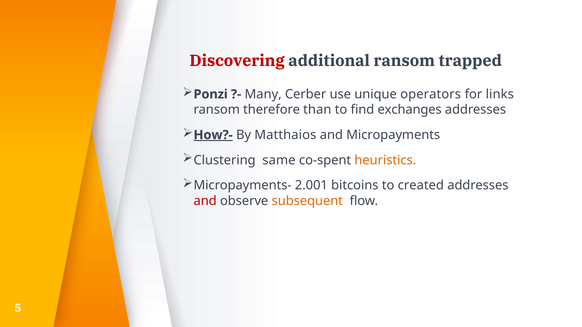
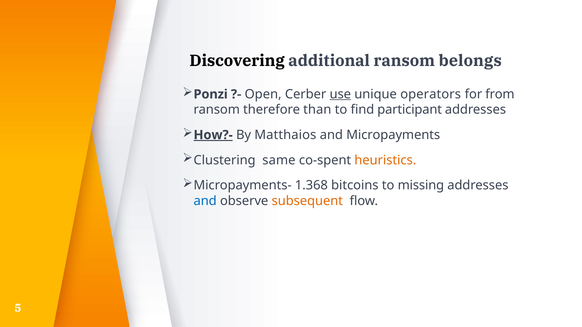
Discovering colour: red -> black (237, 61)
trapped: trapped -> belongs (470, 61)
Many: Many -> Open (263, 94)
use underline: none -> present (340, 94)
links: links -> from (500, 94)
exchanges: exchanges -> participant (410, 110)
2.001: 2.001 -> 1.368 (311, 186)
created: created -> missing (421, 186)
and colour: red -> blue (205, 201)
